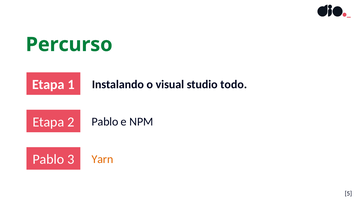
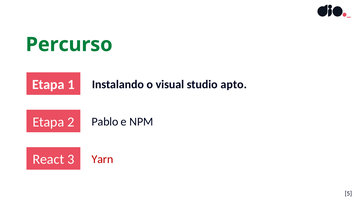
todo: todo -> apto (234, 84)
Pablo: Pablo -> React (48, 159)
Yarn colour: orange -> red (102, 159)
